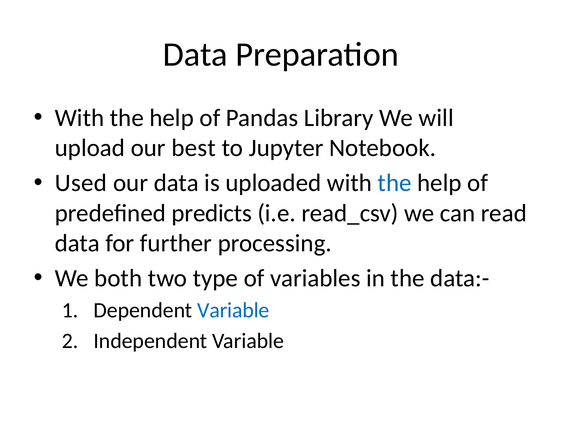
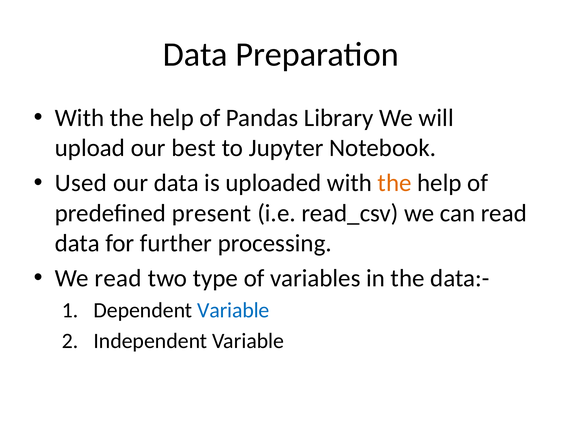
the colour: blue -> orange (395, 183)
predicts: predicts -> present (212, 213)
We both: both -> read (118, 278)
